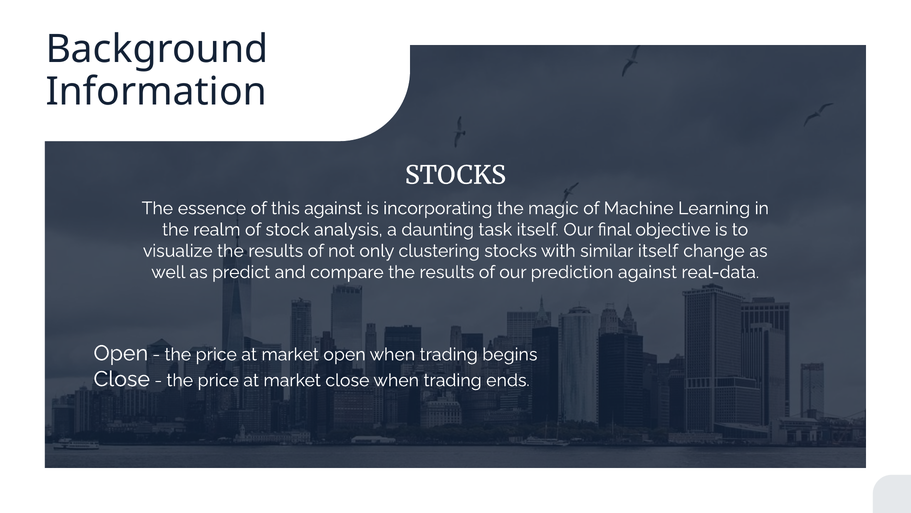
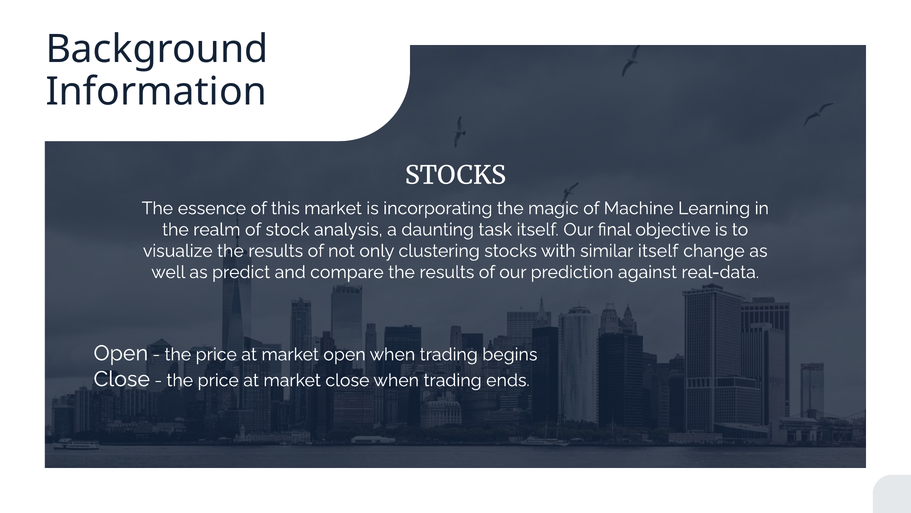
this against: against -> market (333, 208)
